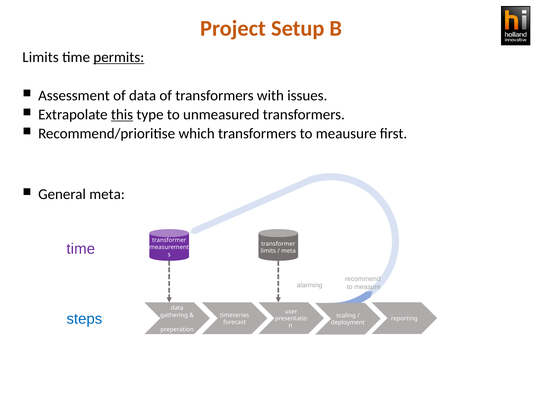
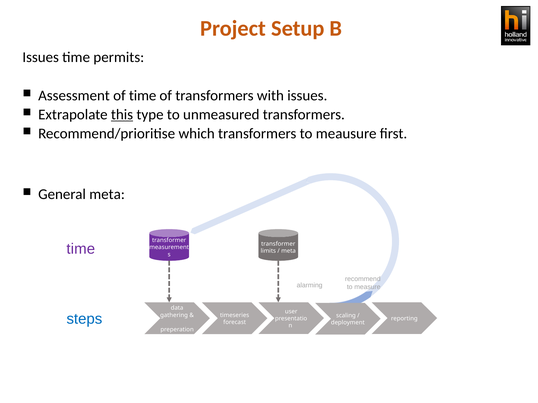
Limits: Limits -> Issues (41, 57)
permits underline: present -> none (119, 57)
of data: data -> time (143, 96)
